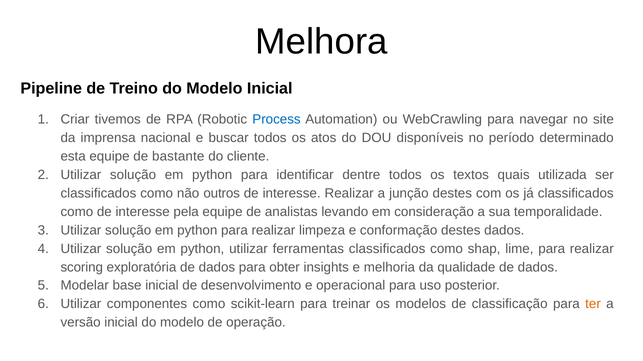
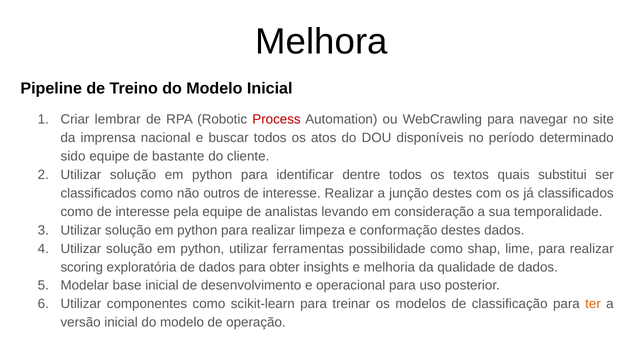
tivemos: tivemos -> lembrar (118, 120)
Process colour: blue -> red (277, 120)
esta: esta -> sido (73, 157)
utilizada: utilizada -> substitui (562, 175)
ferramentas classificados: classificados -> possibilidade (387, 249)
